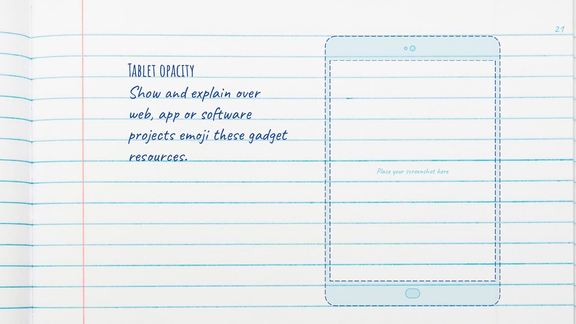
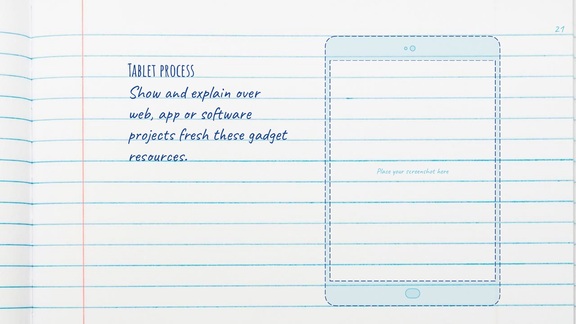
opacity: opacity -> process (177, 71)
emoji: emoji -> fresh (193, 134)
